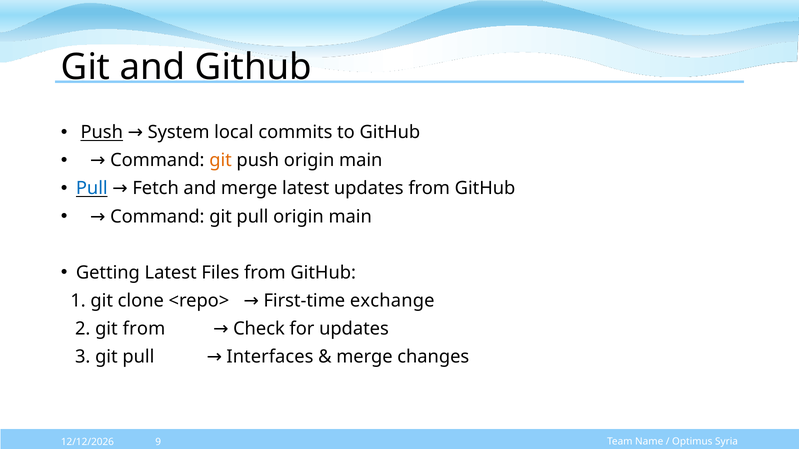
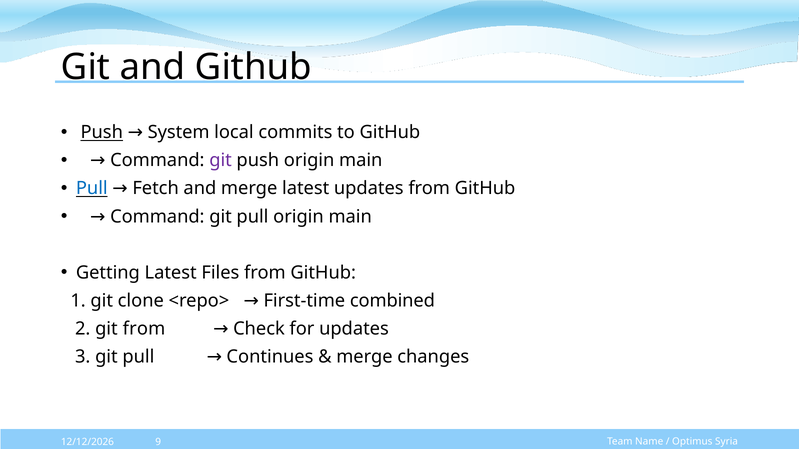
git colour: orange -> purple (221, 160)
exchange: exchange -> combined (392, 301)
Interfaces: Interfaces -> Continues (270, 357)
